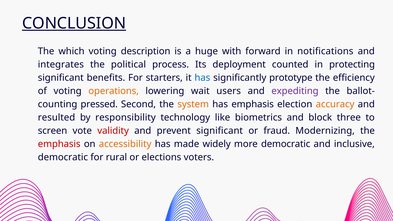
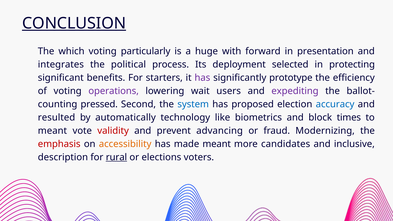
description: description -> particularly (146, 51)
notifications: notifications -> presentation (325, 51)
counted: counted -> selected (290, 64)
has colour: blue -> purple (202, 78)
operations colour: orange -> purple (114, 91)
system colour: orange -> blue (193, 104)
has emphasis: emphasis -> proposed (253, 104)
accuracy colour: orange -> blue (335, 104)
responsibility: responsibility -> automatically (126, 117)
three: three -> times (349, 117)
screen: screen -> meant (52, 131)
prevent significant: significant -> advancing (220, 131)
made widely: widely -> meant (217, 144)
more democratic: democratic -> candidates (286, 144)
democratic: democratic -> description (63, 157)
rural underline: none -> present (116, 157)
